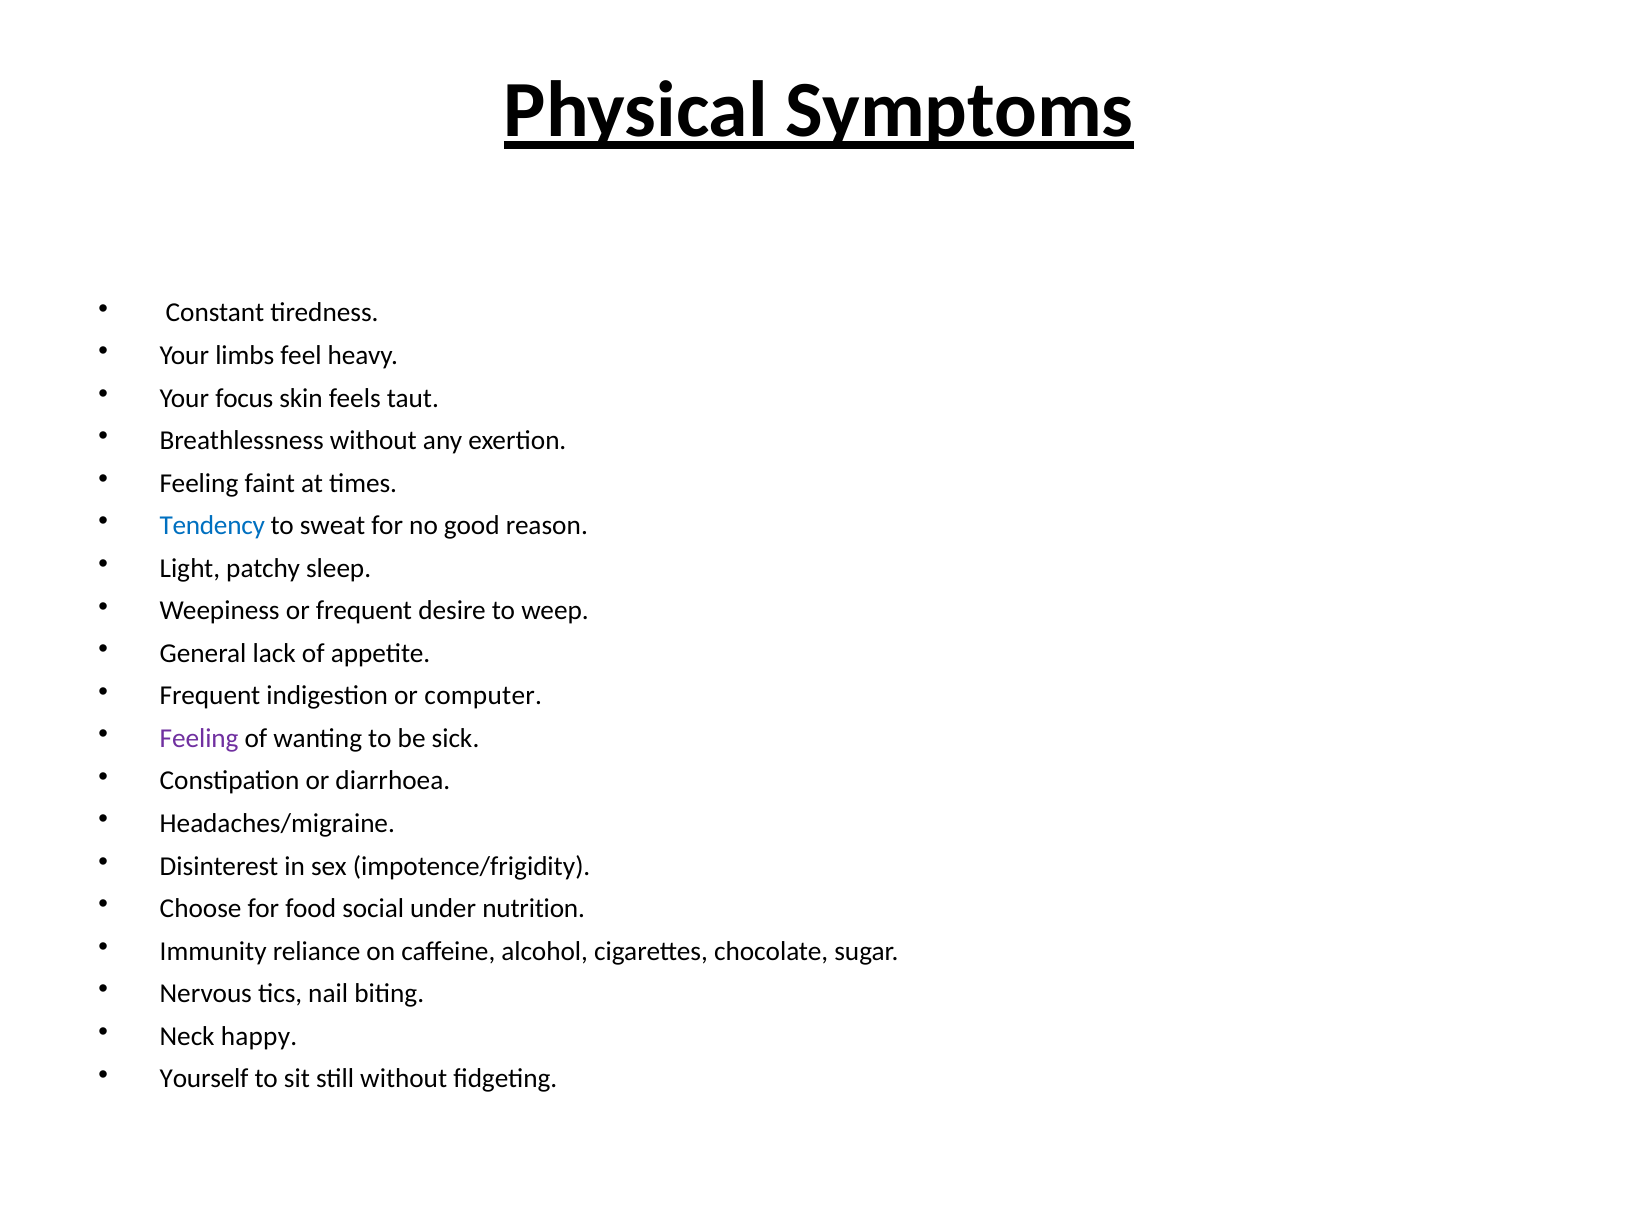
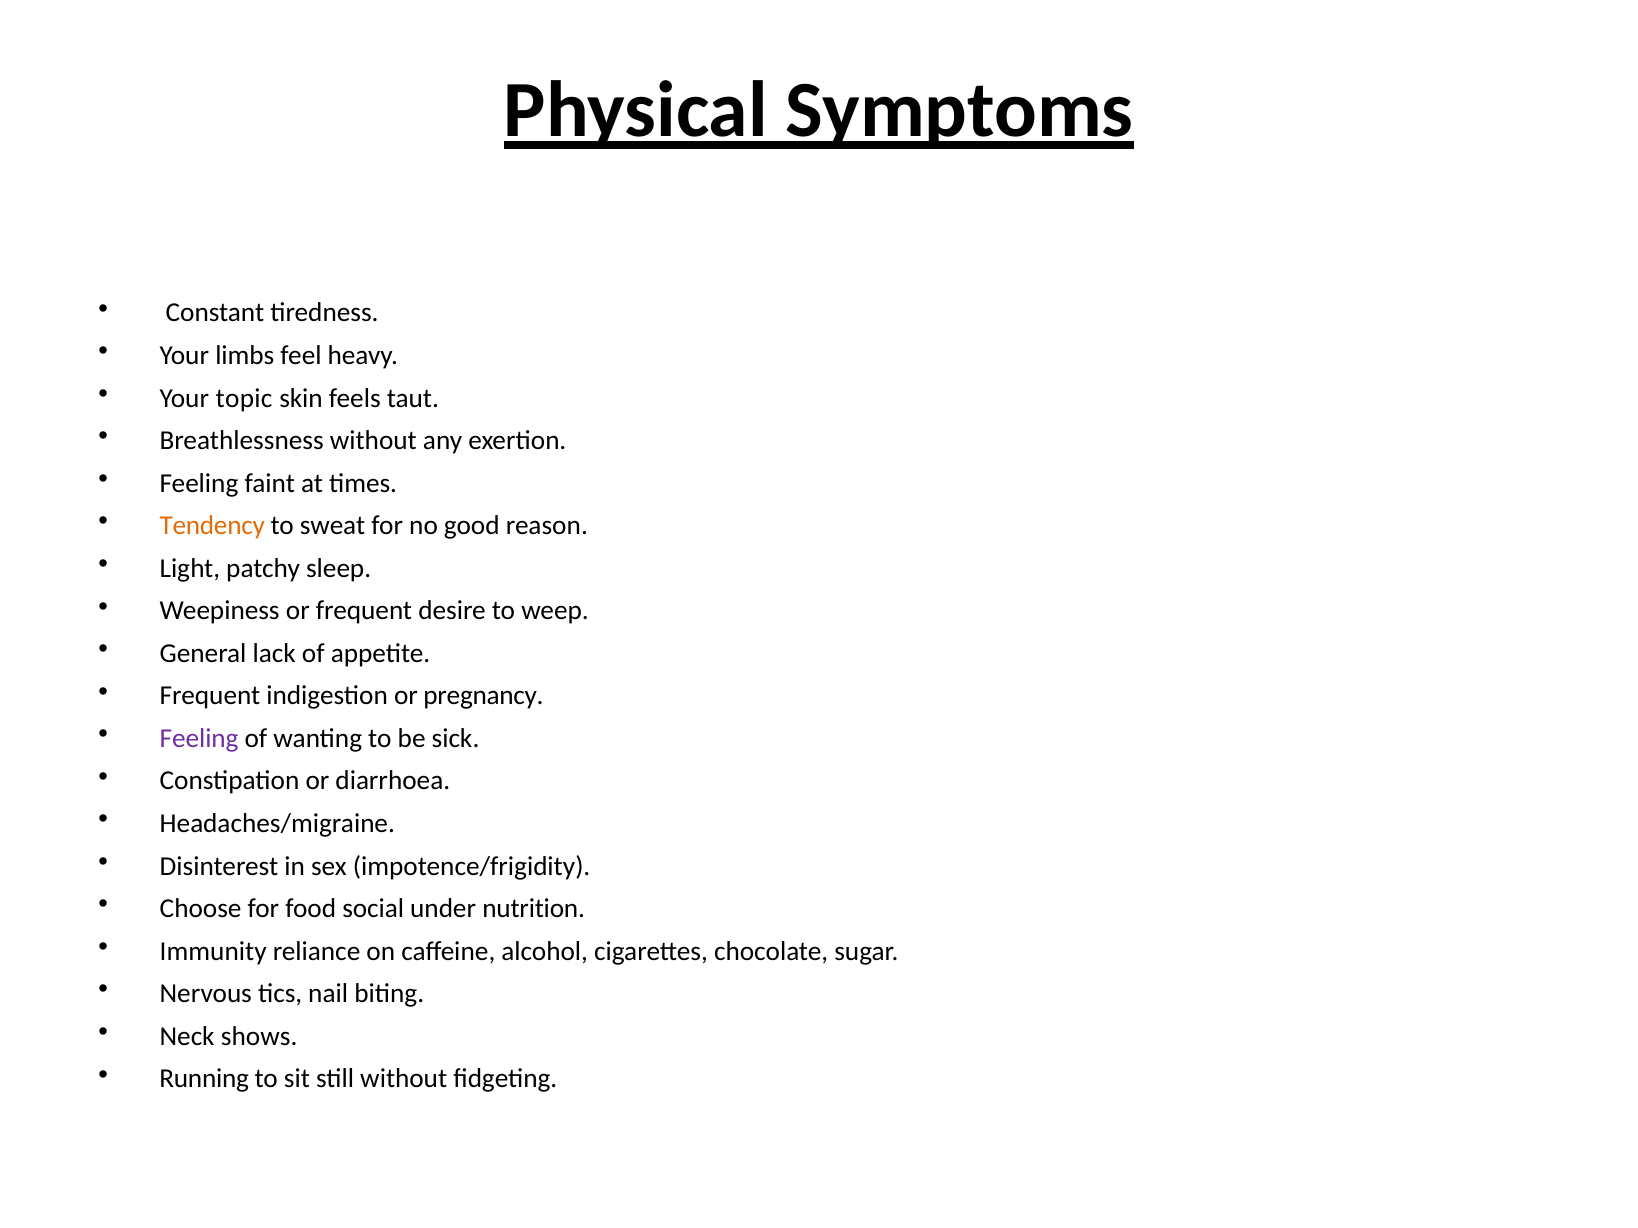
focus: focus -> topic (244, 398)
Tendency colour: blue -> orange (212, 526)
computer: computer -> pregnancy (484, 696)
happy: happy -> shows (259, 1037)
Yourself: Yourself -> Running (204, 1079)
